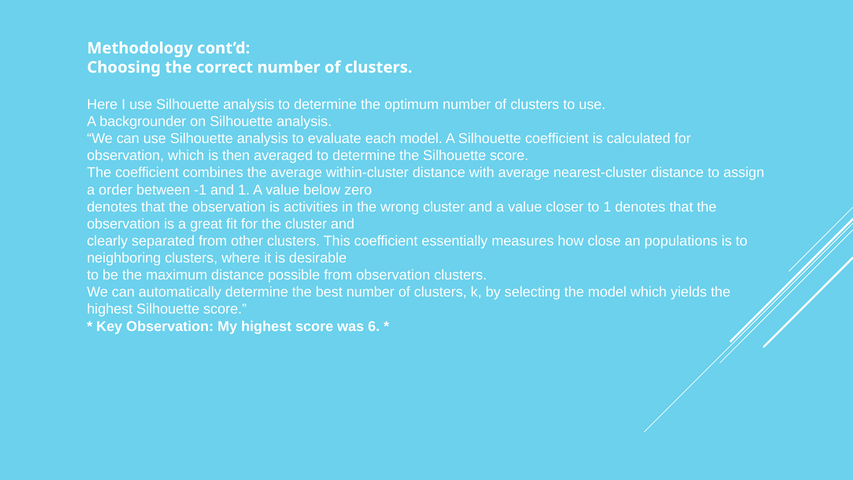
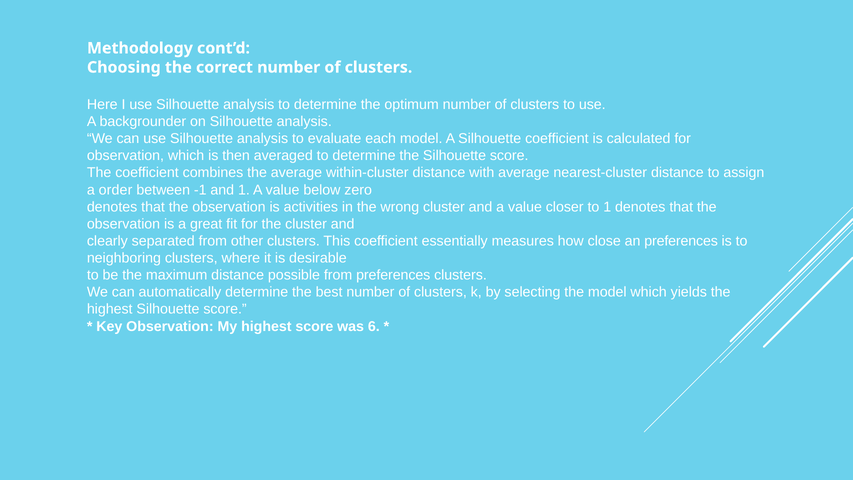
an populations: populations -> preferences (681, 241)
from observation: observation -> preferences (393, 275)
